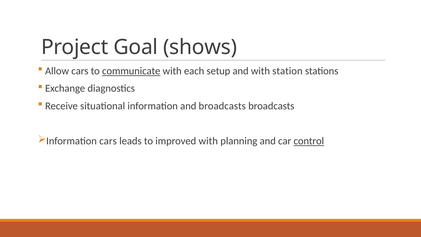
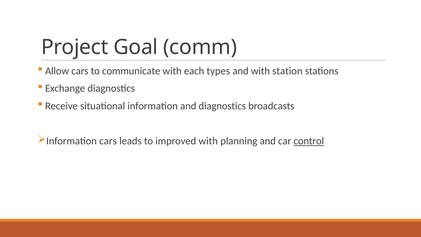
shows: shows -> comm (200, 47)
communicate underline: present -> none (131, 71)
setup: setup -> types (218, 71)
and broadcasts: broadcasts -> diagnostics (222, 106)
